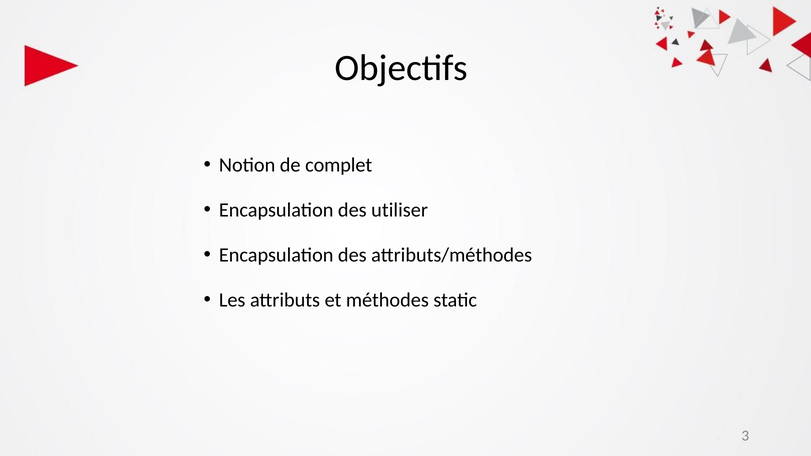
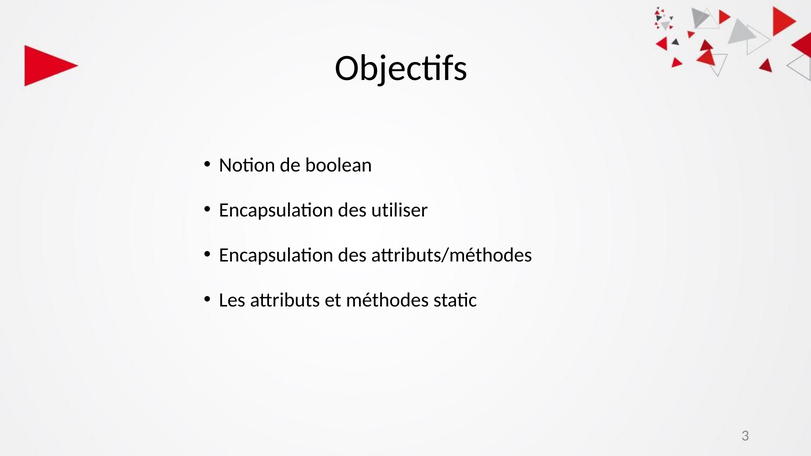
complet: complet -> boolean (339, 165)
